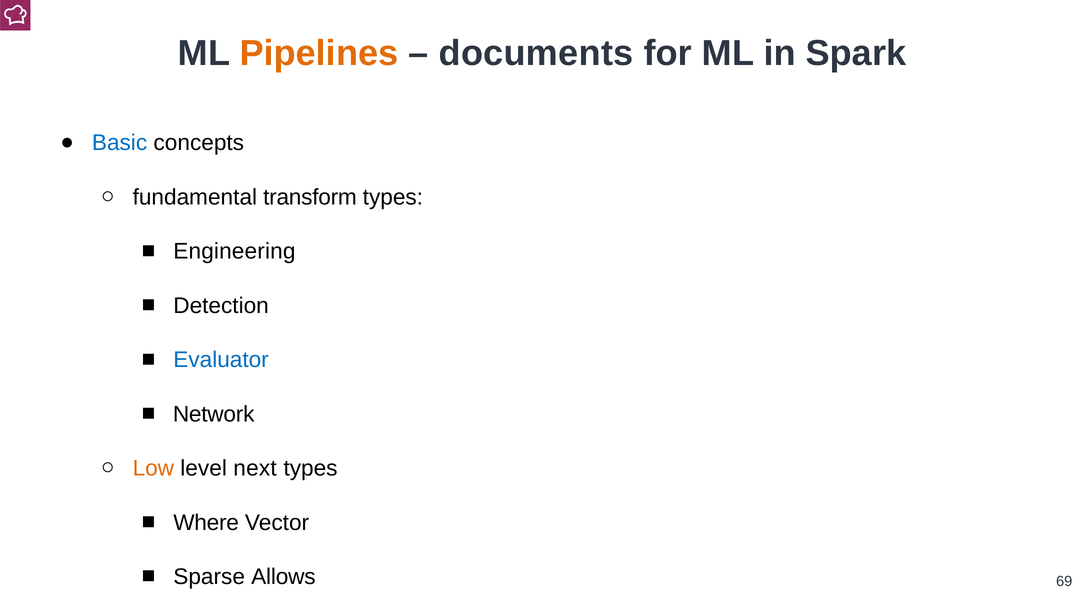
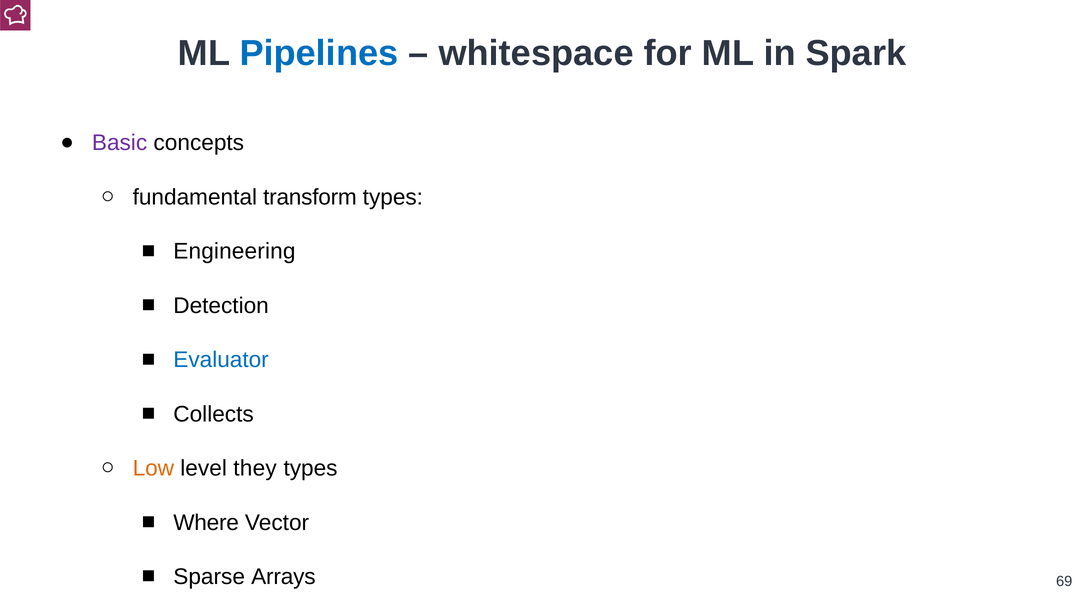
Pipelines colour: orange -> blue (319, 53)
documents: documents -> whitespace (536, 53)
Basic colour: blue -> purple (120, 143)
Network: Network -> Collects (214, 414)
next: next -> they (255, 469)
Allows: Allows -> Arrays (283, 577)
